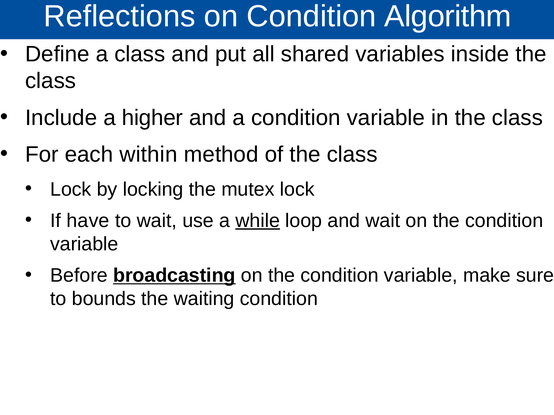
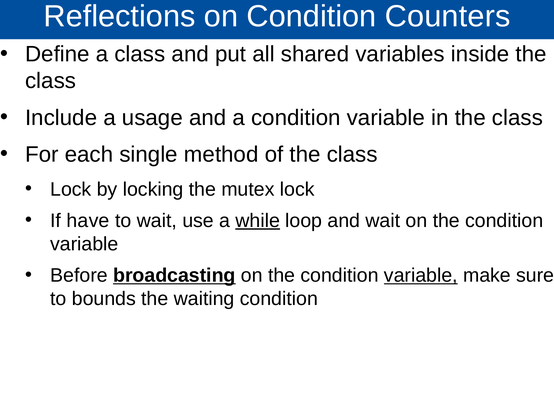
Algorithm: Algorithm -> Counters (448, 16)
higher: higher -> usage (152, 118)
within: within -> single (149, 155)
variable underline: none -> present (421, 276)
